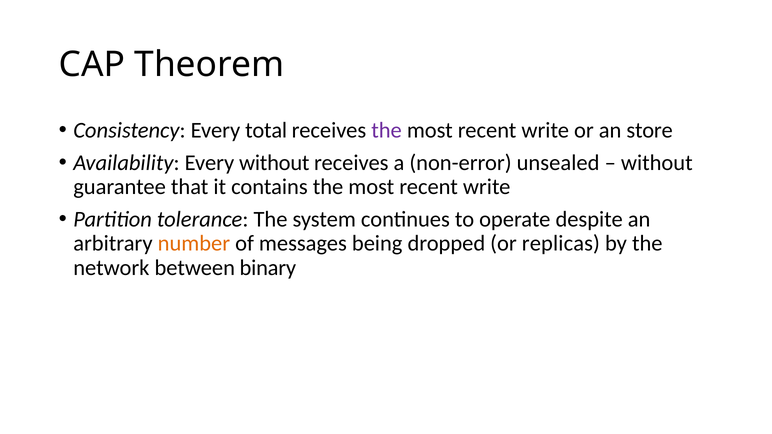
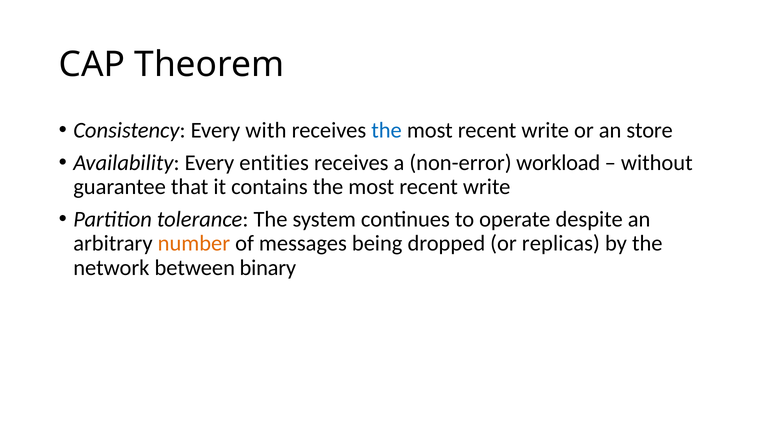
total: total -> with (266, 130)
the colour: purple -> blue (387, 130)
Every without: without -> entities (274, 163)
unsealed: unsealed -> workload (558, 163)
